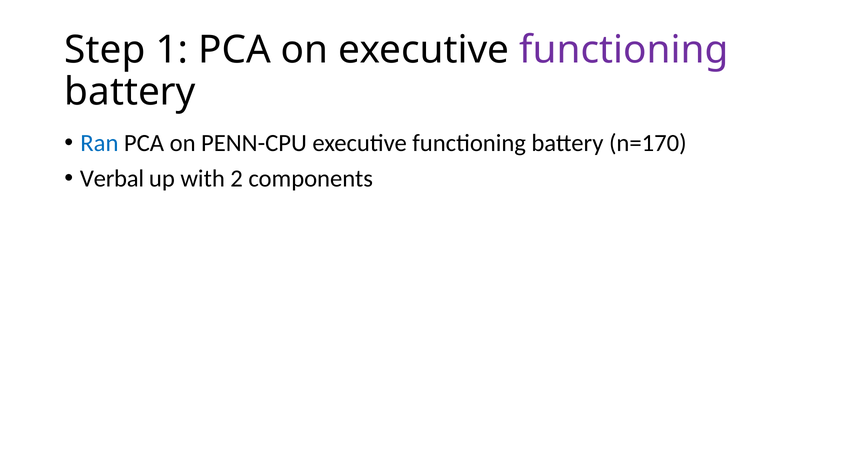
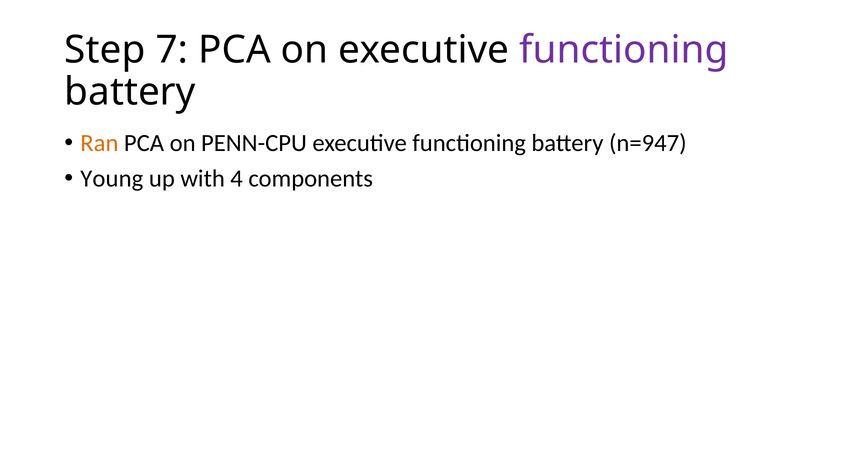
1: 1 -> 7 (172, 50)
Ran colour: blue -> orange (99, 143)
n=170: n=170 -> n=947 (648, 143)
Verbal: Verbal -> Young (112, 179)
2: 2 -> 4 (237, 179)
